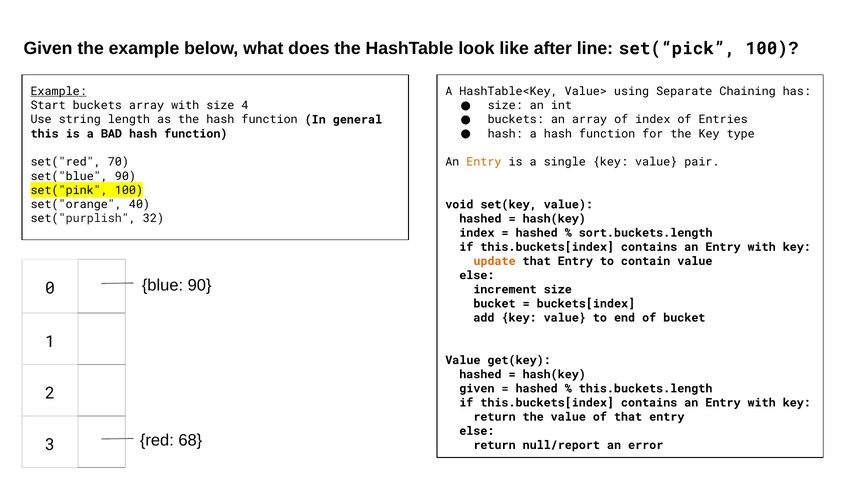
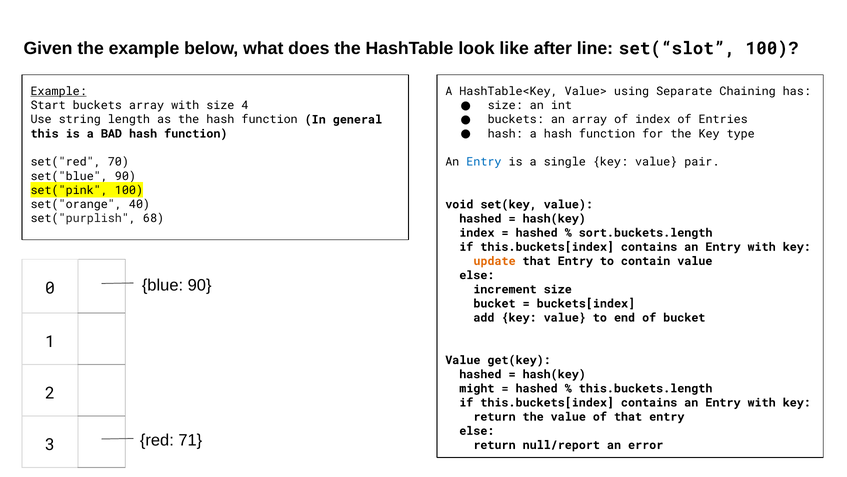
set(“pick: set(“pick -> set(“slot (677, 48)
Entry colour: orange -> blue (484, 162)
32: 32 -> 68 (154, 218)
given: given -> might (477, 388)
68: 68 -> 71 (190, 440)
